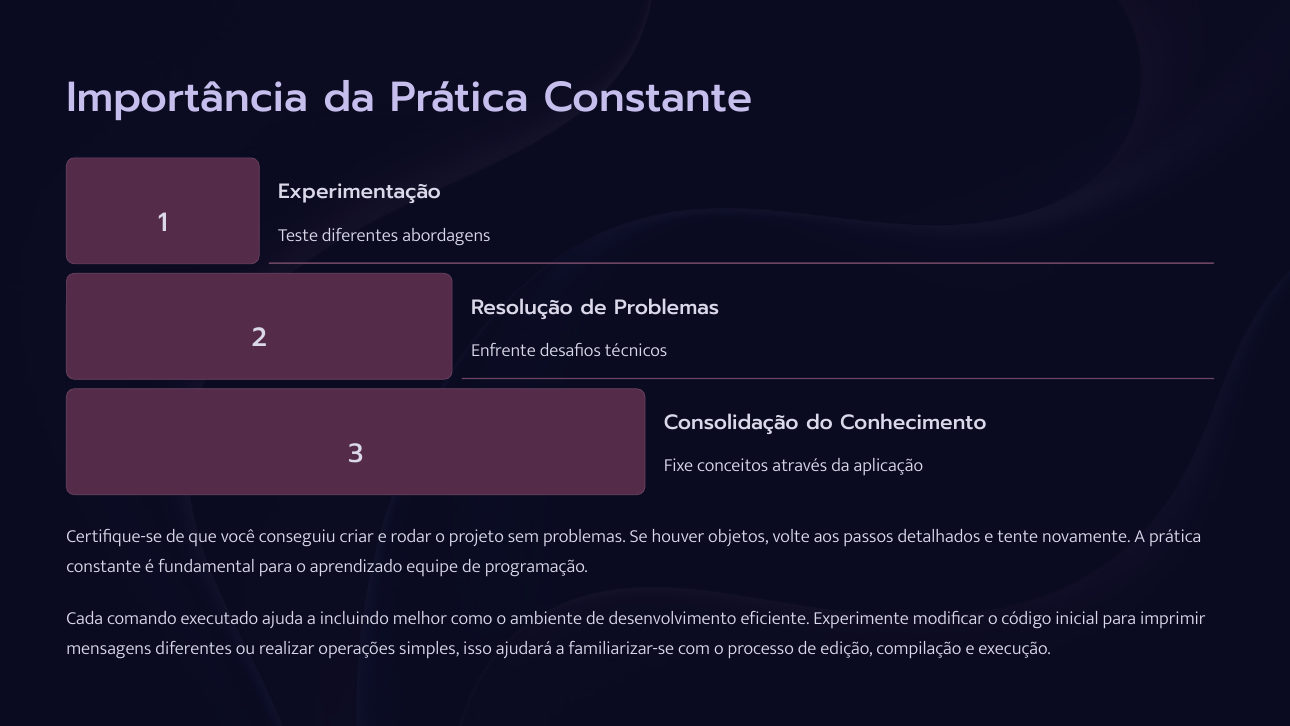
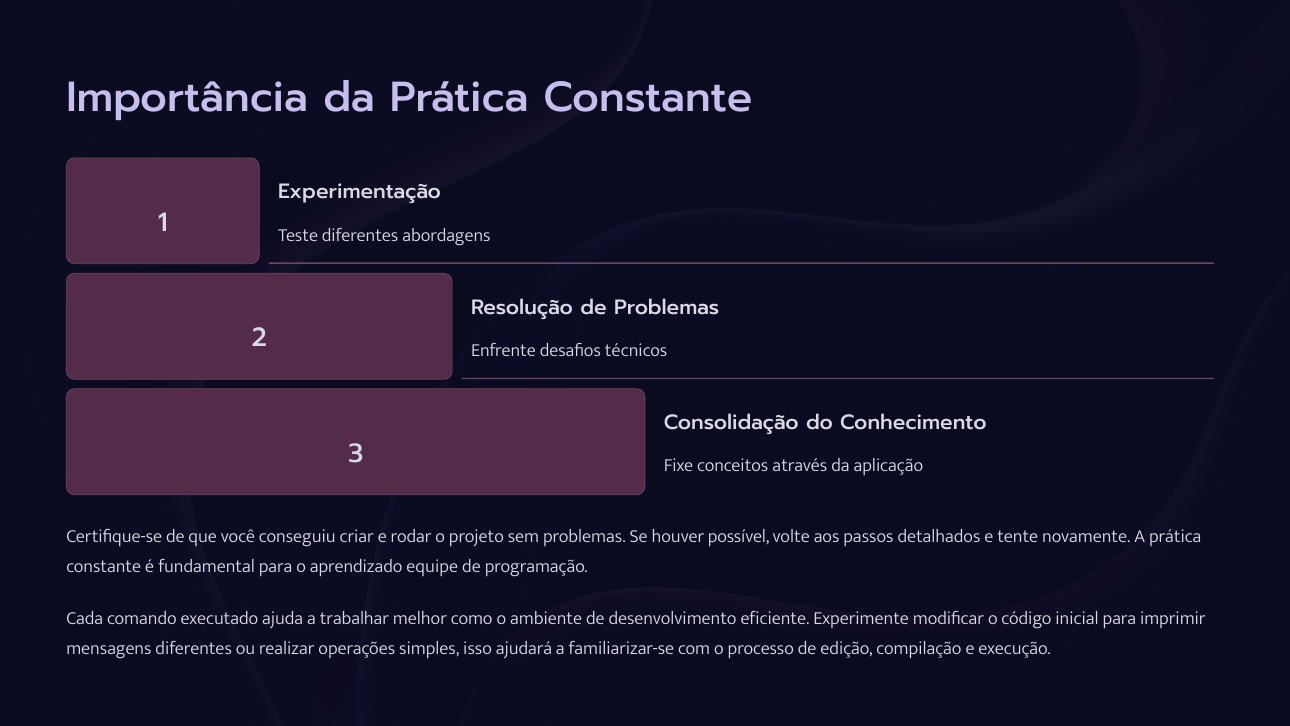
objetos: objetos -> possível (739, 536)
incluindo: incluindo -> trabalhar (354, 618)
